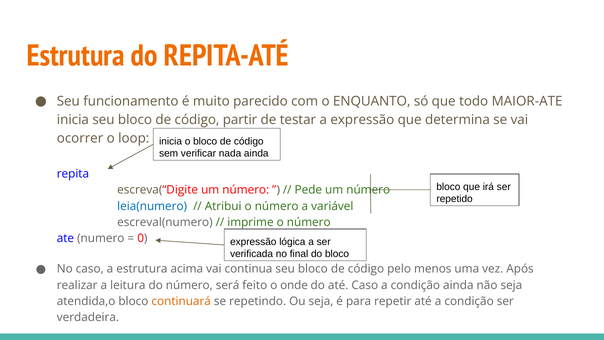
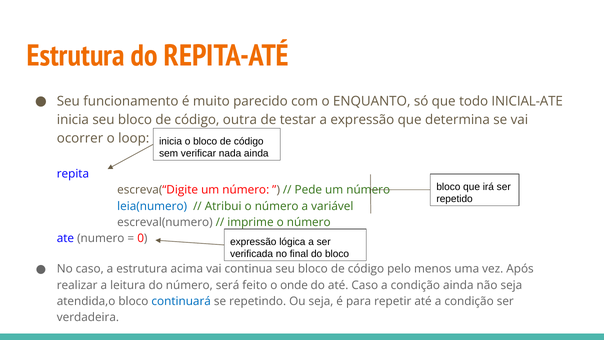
MAIOR-ATE: MAIOR-ATE -> INICIAL-ATE (527, 101)
partir: partir -> outra (240, 120)
continuará colour: orange -> blue (181, 301)
